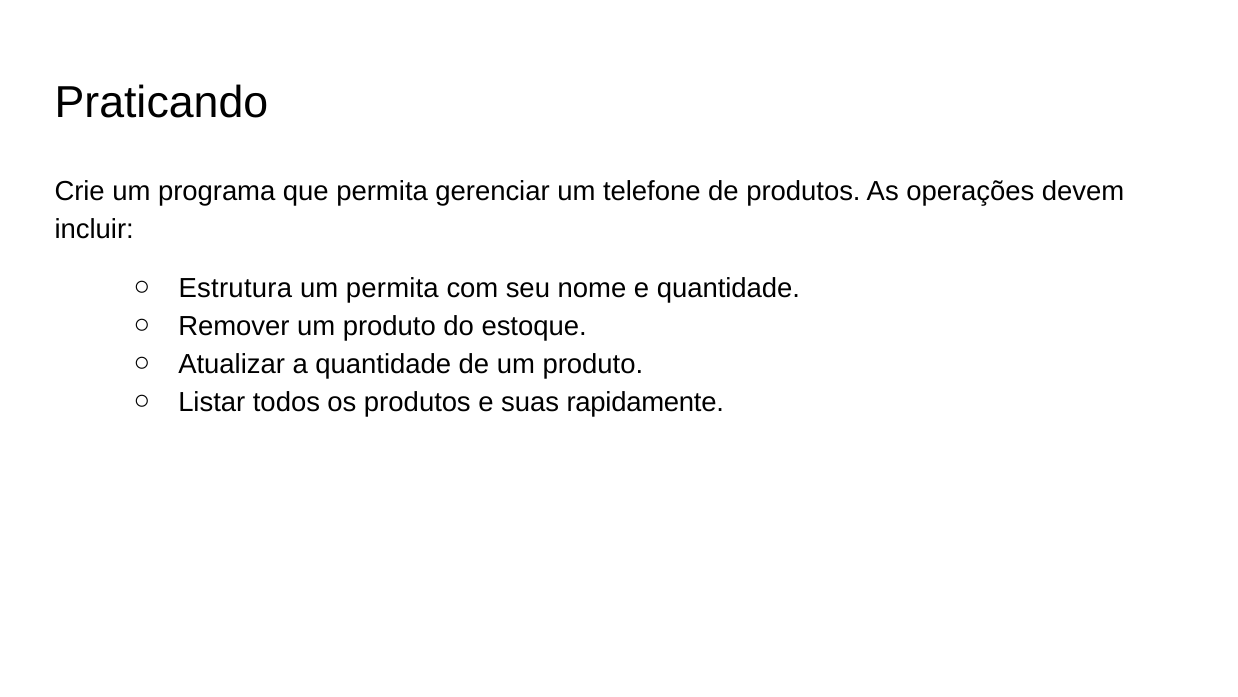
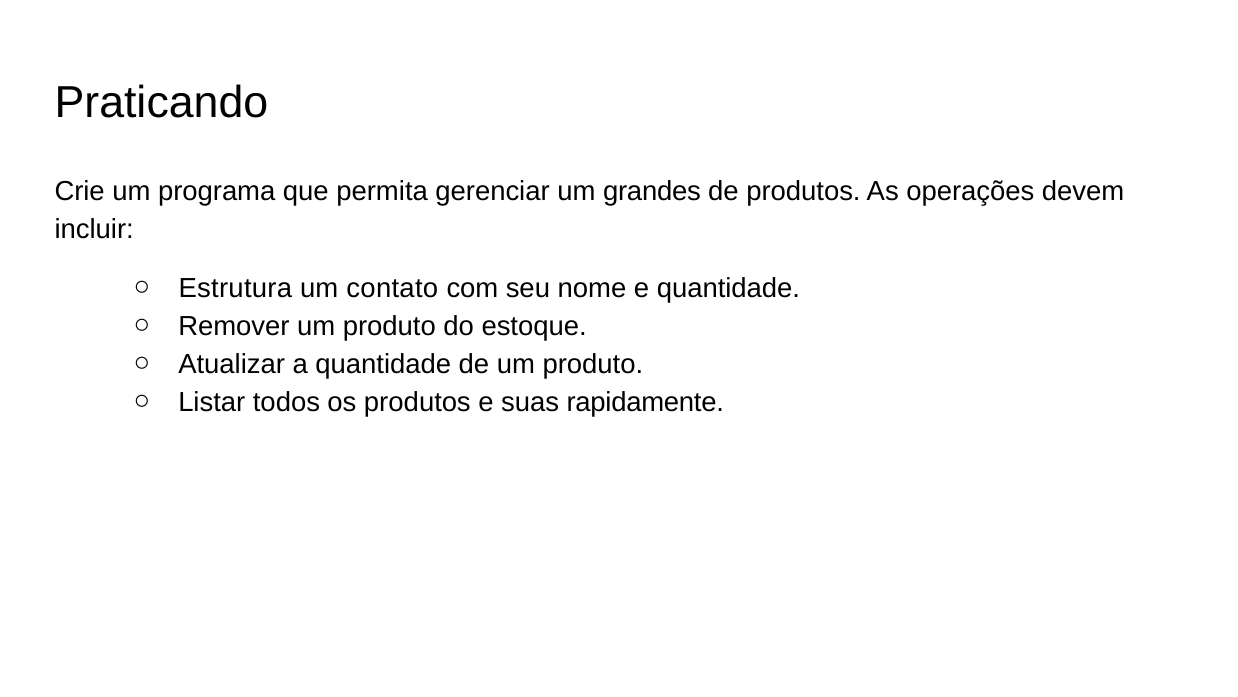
telefone: telefone -> grandes (652, 192)
um permita: permita -> contato (392, 288)
